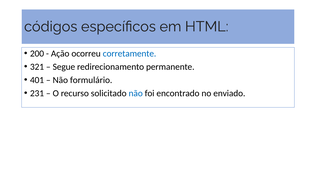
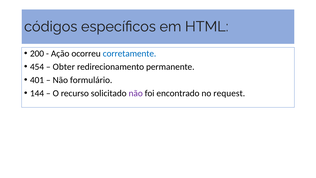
321: 321 -> 454 (37, 67)
Segue: Segue -> Obter (64, 67)
231: 231 -> 144 (37, 93)
não colour: blue -> purple (136, 93)
enviado: enviado -> request (229, 93)
